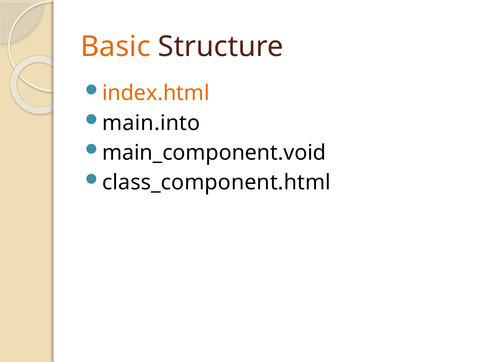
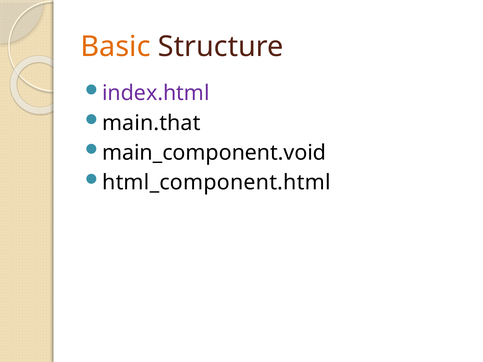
index.html colour: orange -> purple (156, 93)
main.into: main.into -> main.that (151, 123)
class_component.html: class_component.html -> html_component.html (216, 183)
